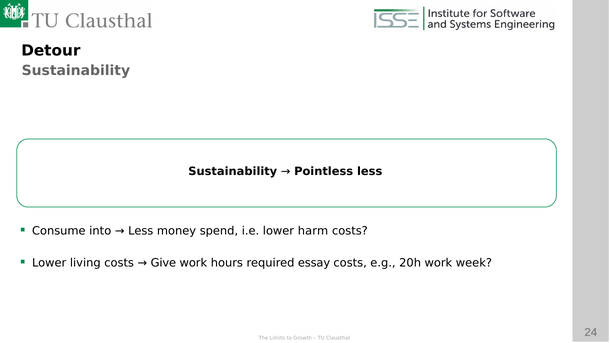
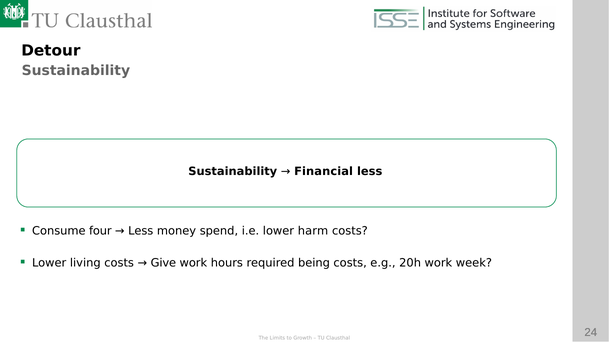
Pointless: Pointless -> Financial (324, 171)
into: into -> four (100, 231)
essay: essay -> being (314, 263)
